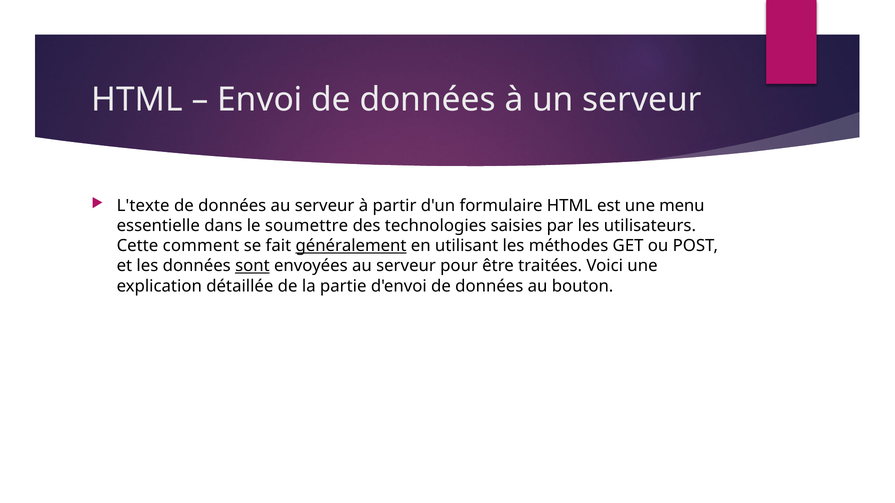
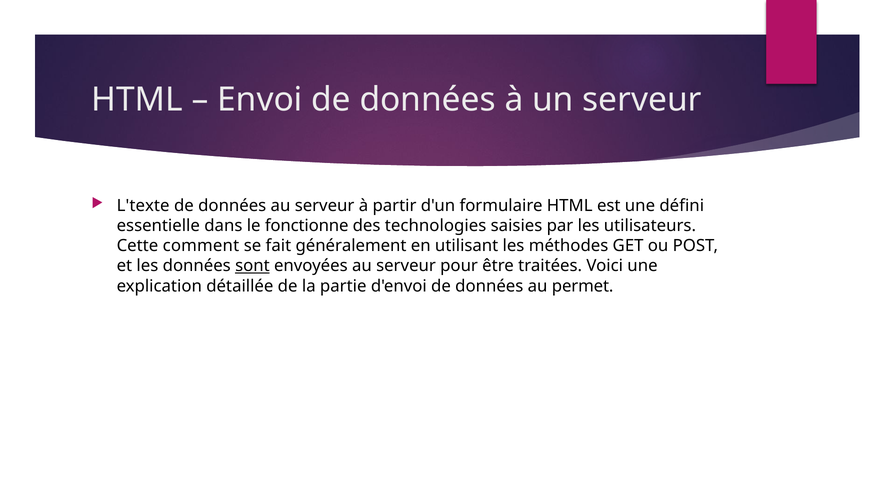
menu: menu -> défini (682, 206)
soumettre: soumettre -> fonctionne (307, 226)
généralement underline: present -> none (351, 246)
bouton: bouton -> permet (583, 286)
